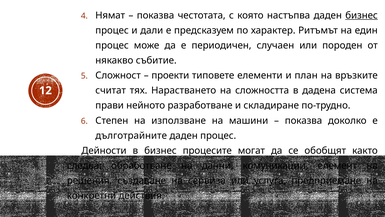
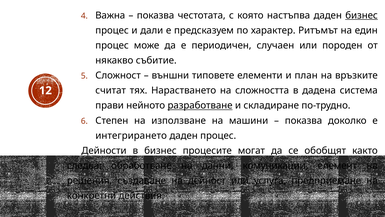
Нямат: Нямат -> Важна (110, 15)
проекти: проекти -> външни (170, 75)
разработване underline: none -> present (200, 105)
дълготрайните: дълготрайните -> интегрирането (131, 135)
сервиза: сервиза -> дейност (207, 180)
